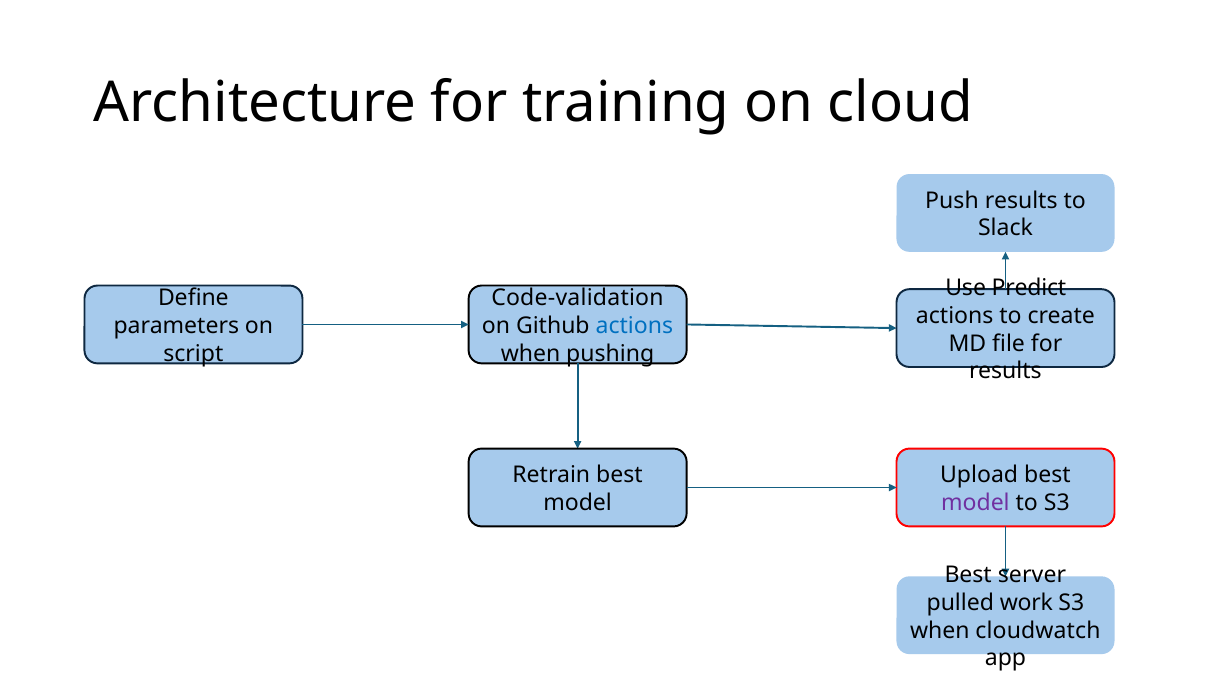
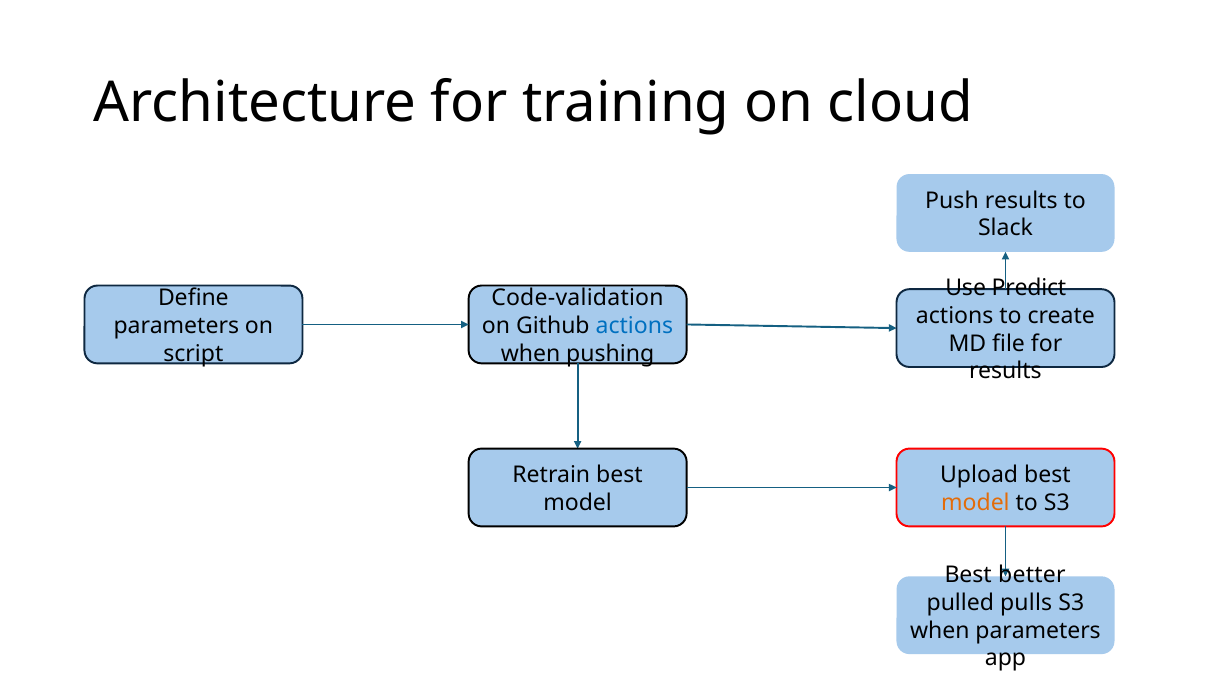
model colour: purple -> orange (975, 503)
server: server -> better (1032, 576)
work: work -> pulls (1026, 603)
when cloudwatch: cloudwatch -> parameters (1038, 631)
